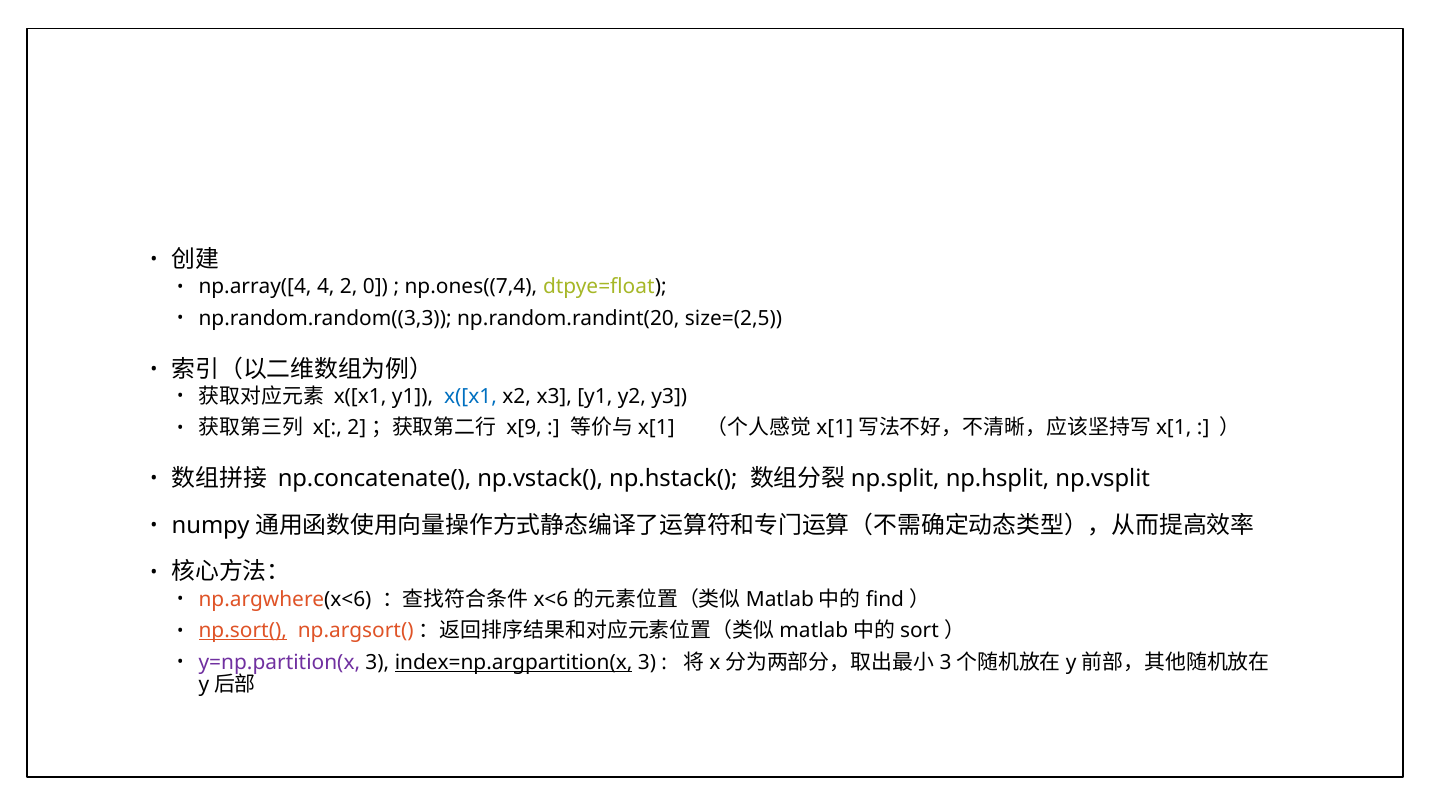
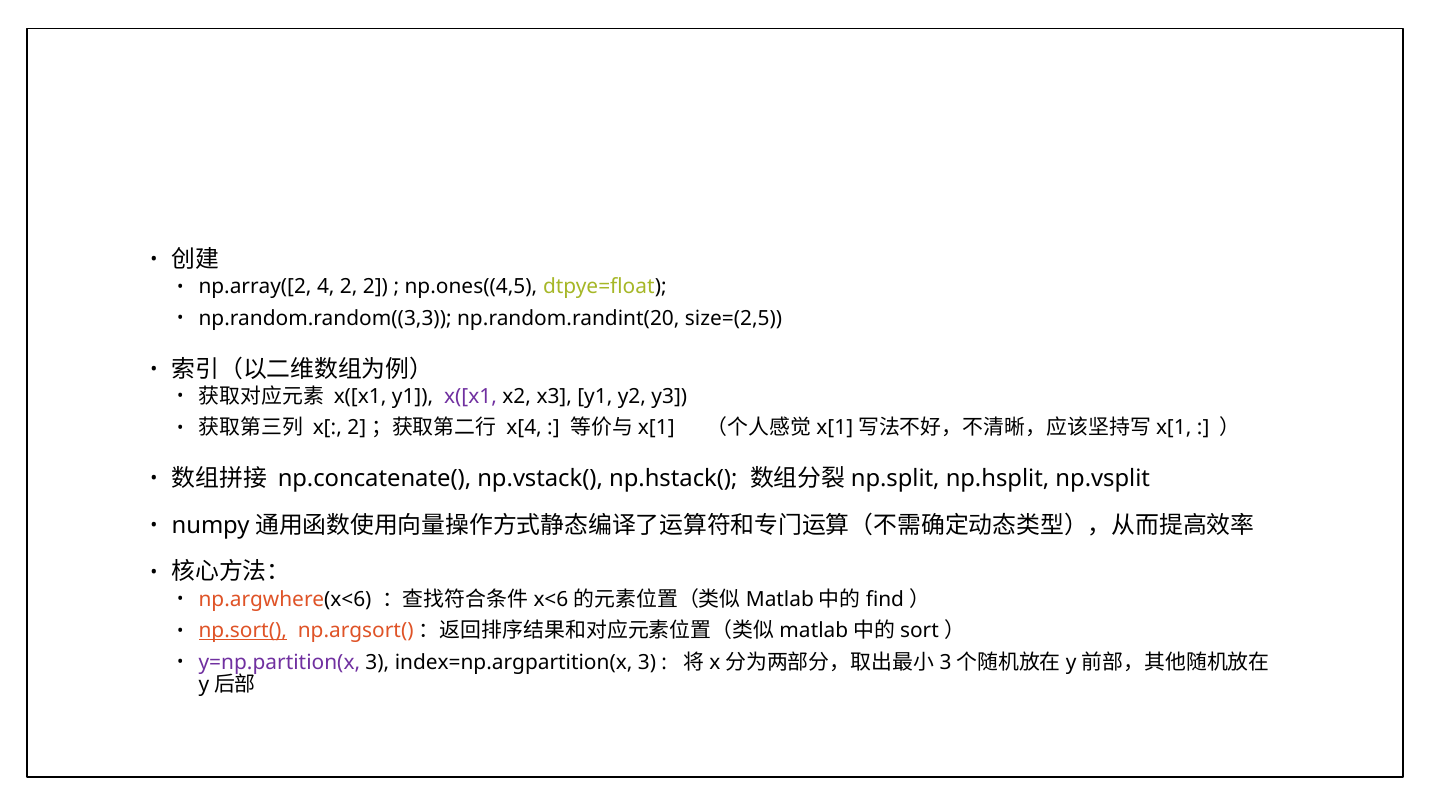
np.array([4: np.array([4 -> np.array([2 (255, 287)
2 0: 0 -> 2 (375, 287)
np.ones((7,4: np.ones((7,4 -> np.ones((4,5 (471, 287)
x([x1 colour: blue -> purple (471, 396)
x[9: x[9 -> x[4 (524, 428)
index=np.argpartition(x underline: present -> none (514, 662)
